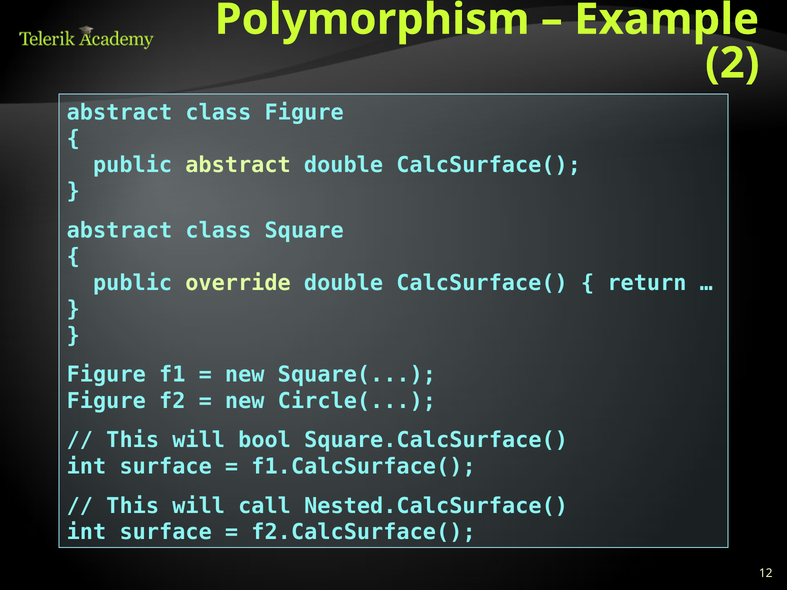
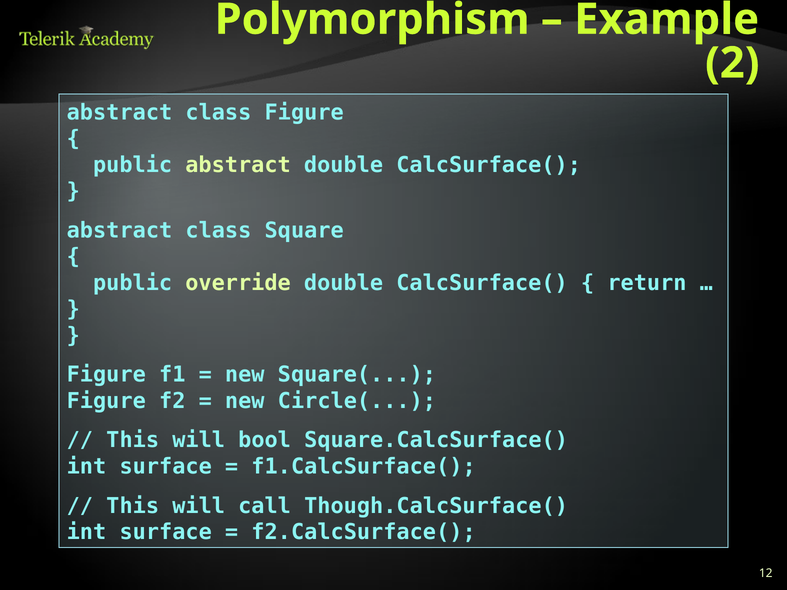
Nested.CalcSurface(: Nested.CalcSurface( -> Though.CalcSurface( (436, 506)
